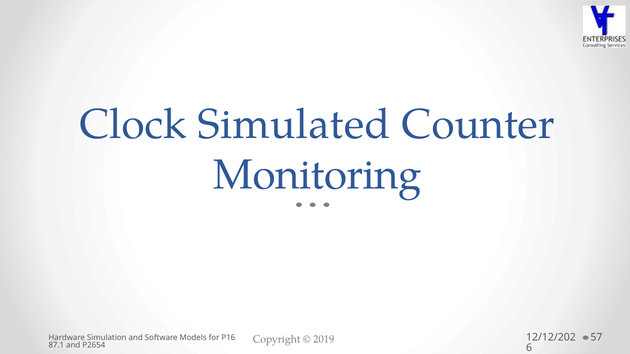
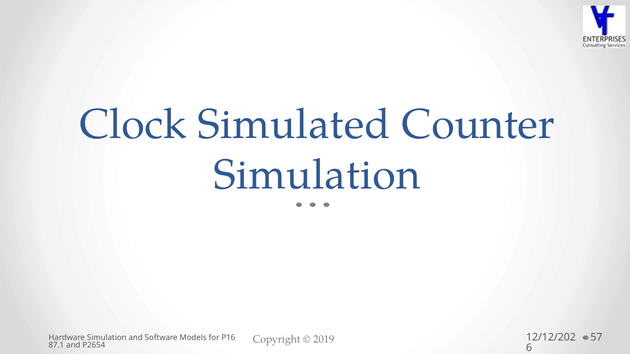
Monitoring: Monitoring -> Simulation (317, 175)
